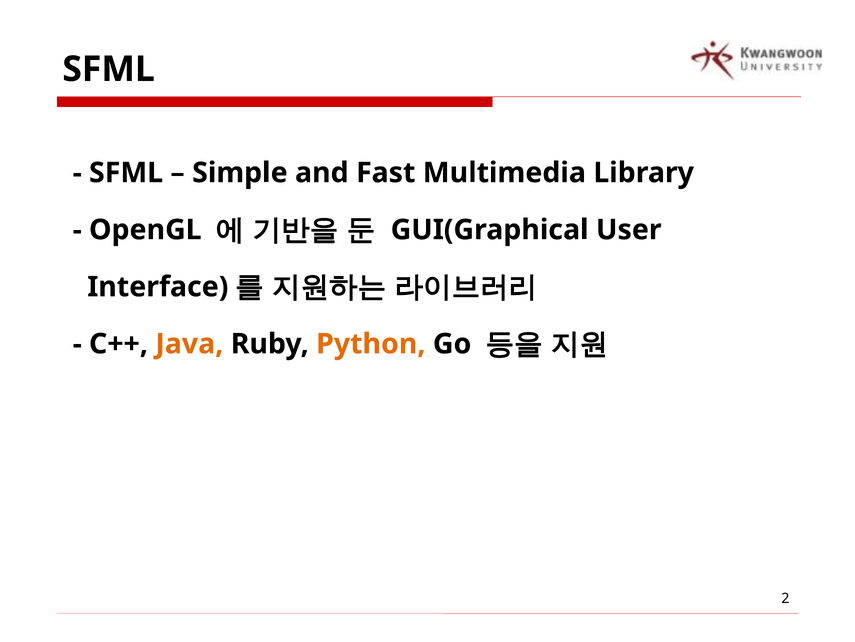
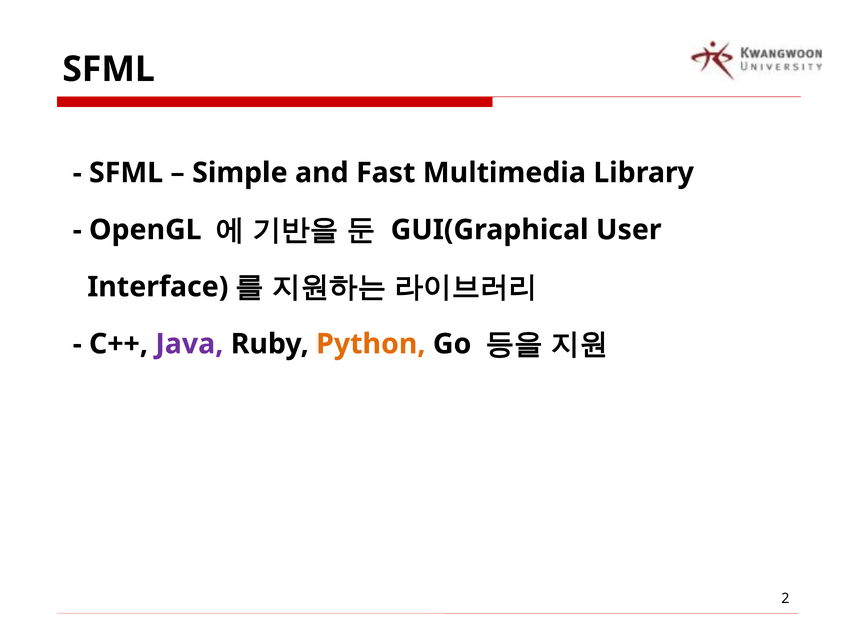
Java colour: orange -> purple (189, 344)
